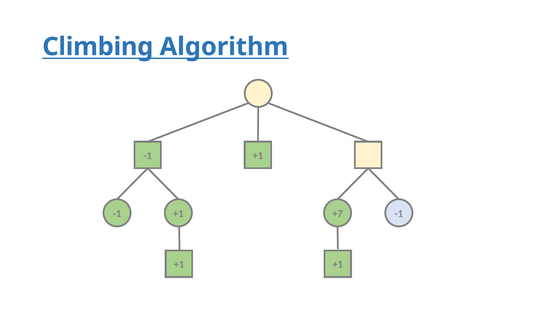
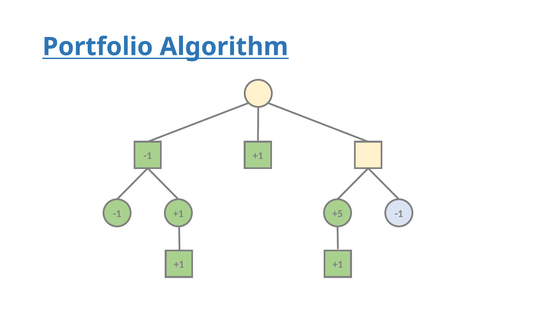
Climbing: Climbing -> Portfolio (98, 47)
+7: +7 -> +5 (338, 213)
